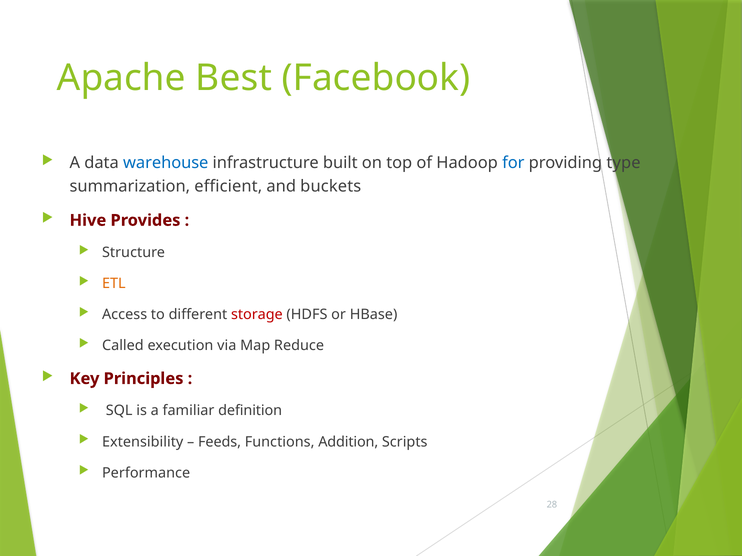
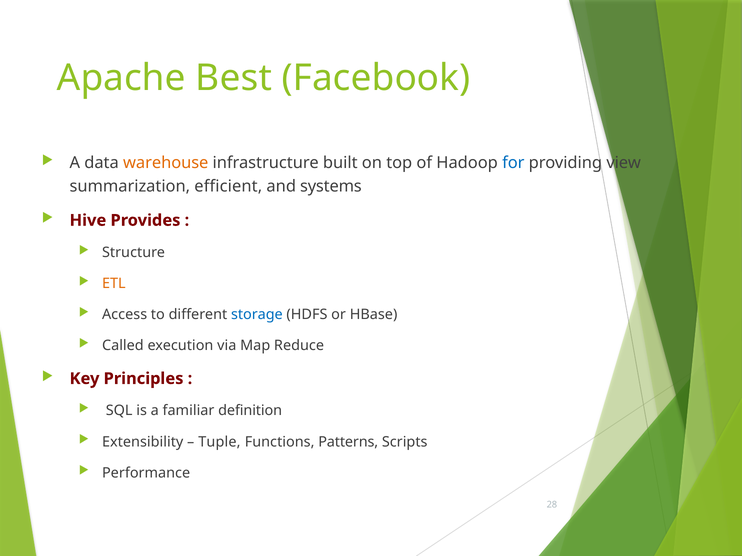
warehouse colour: blue -> orange (166, 163)
type: type -> view (624, 163)
buckets: buckets -> systems (331, 187)
storage colour: red -> blue (257, 315)
Feeds: Feeds -> Tuple (219, 442)
Addition: Addition -> Patterns (348, 442)
